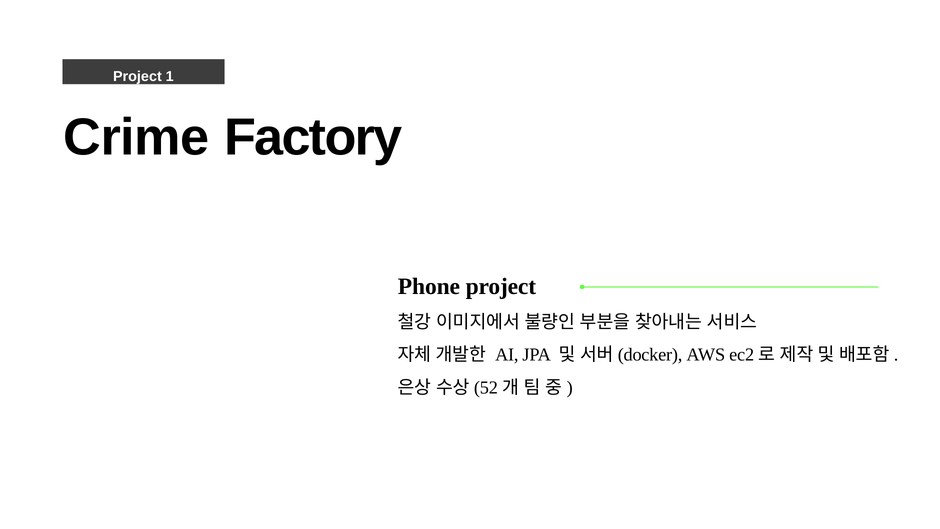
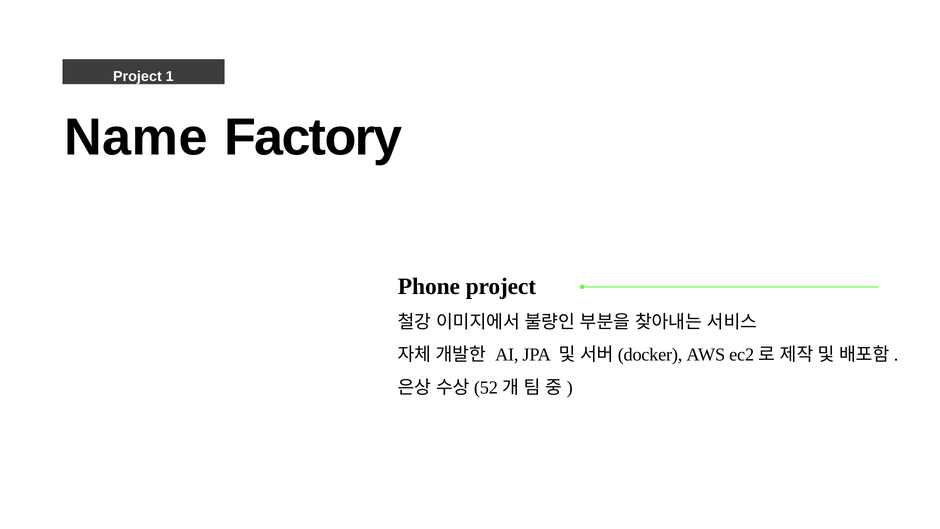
Crime: Crime -> Name (136, 138)
